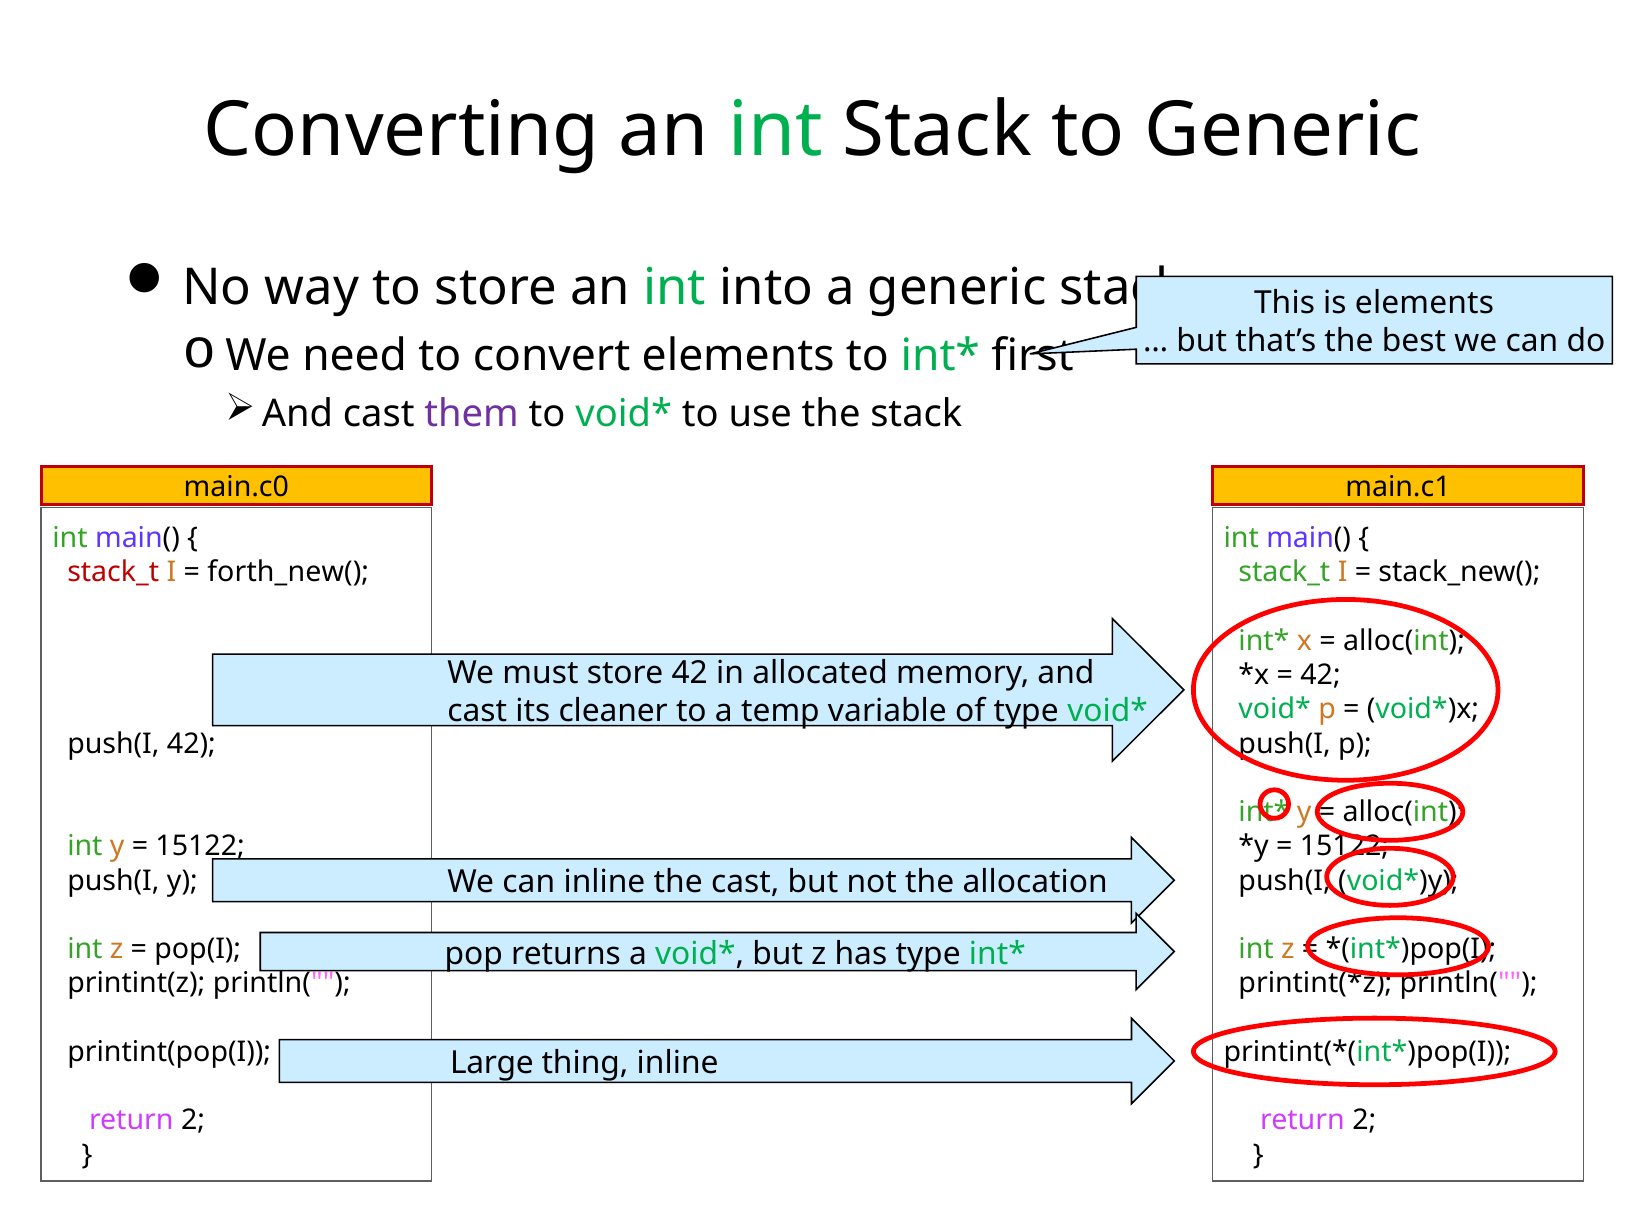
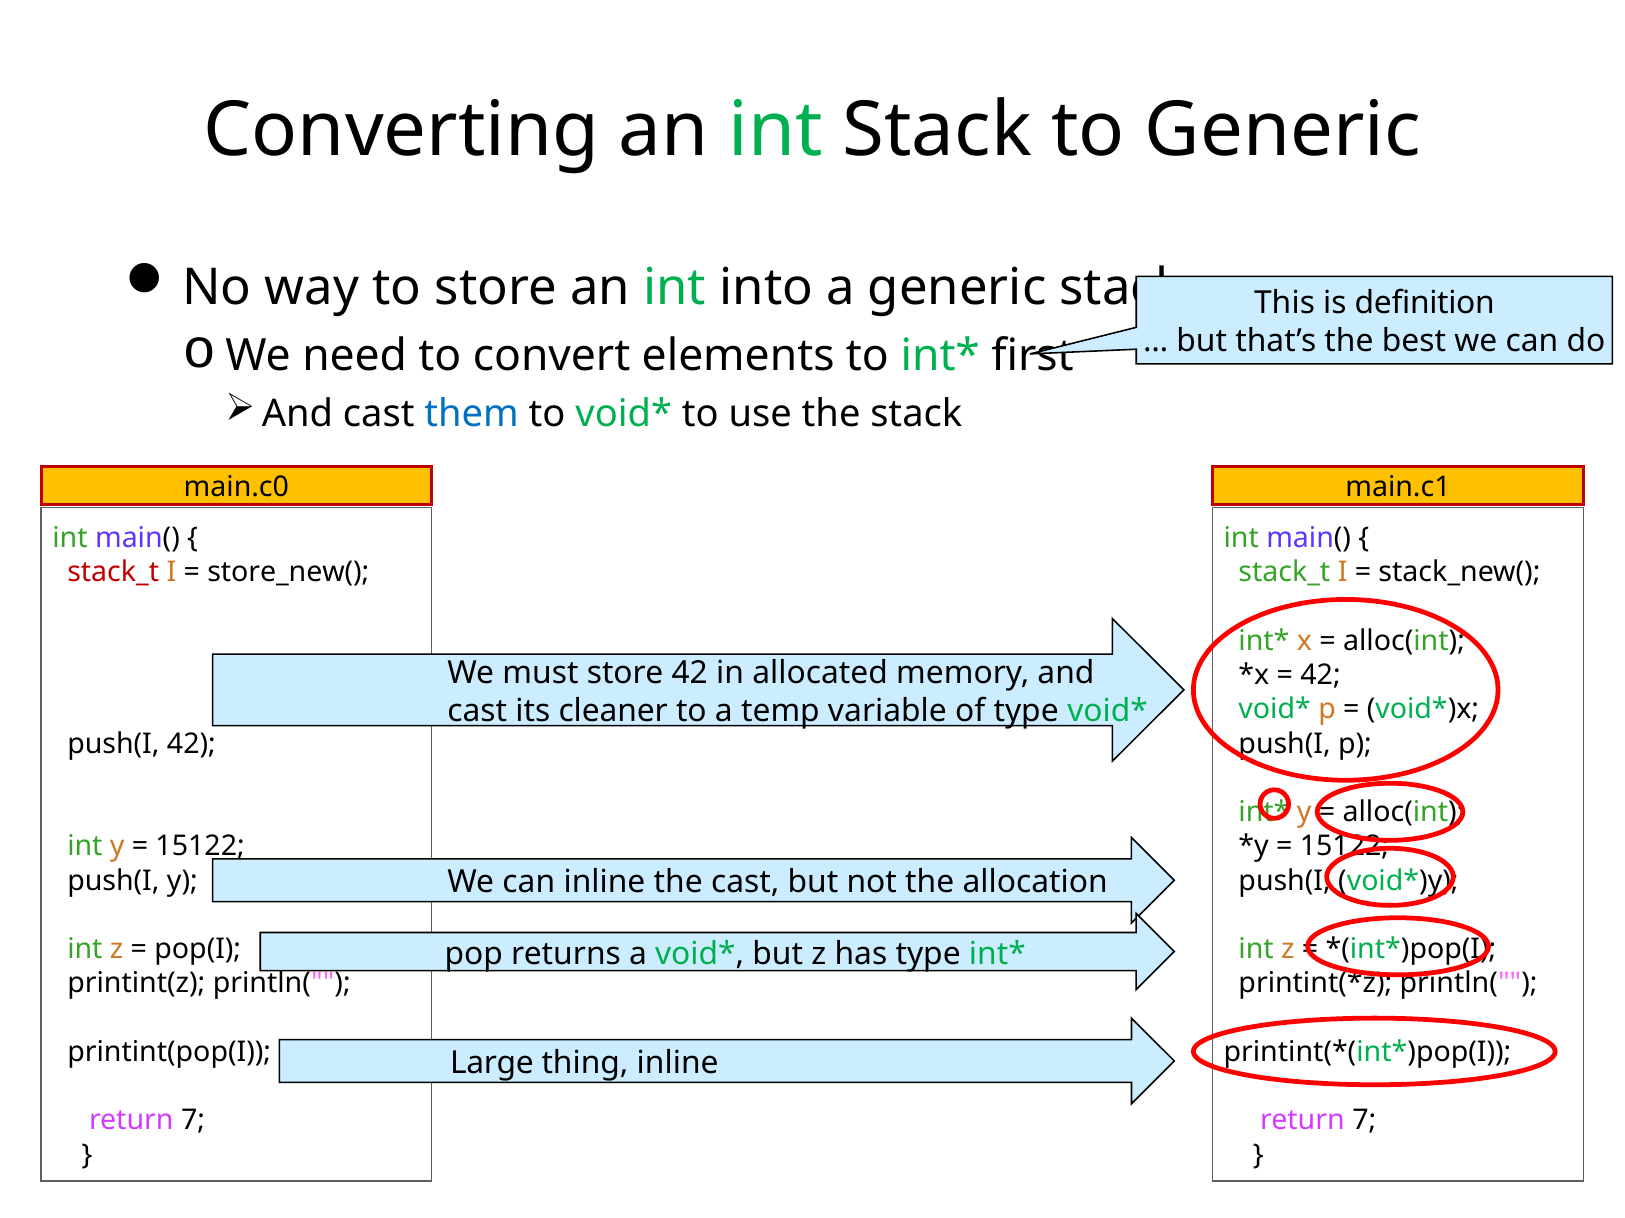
is elements: elements -> definition (1425, 303)
them colour: purple -> blue (472, 414)
forth_new(: forth_new( -> store_new( (288, 573)
2: 2 -> 7 (193, 1121)
2: 2 -> 7 (1364, 1121)
